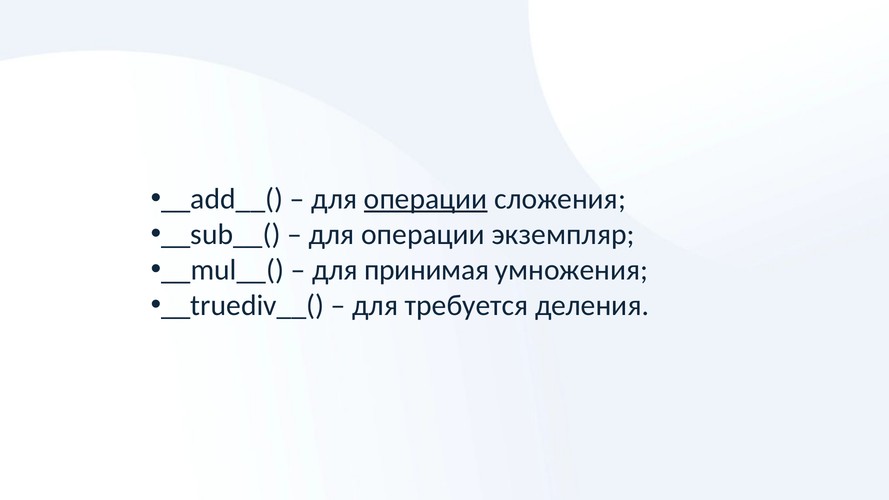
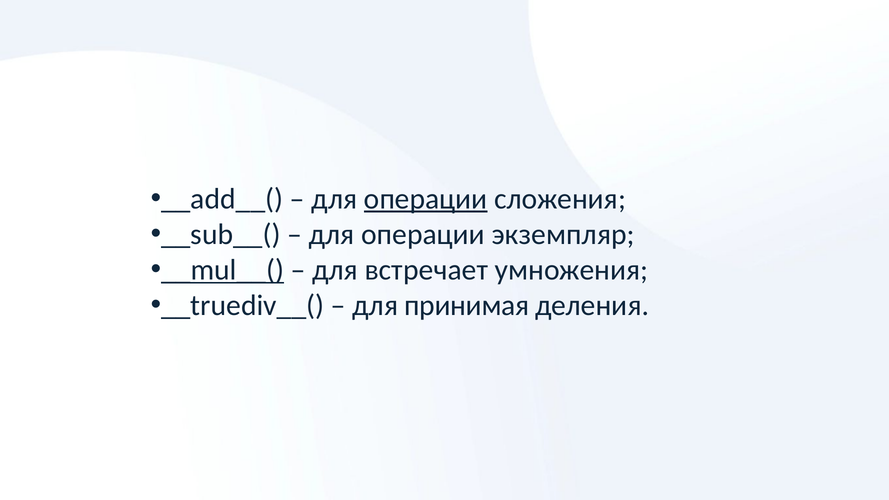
__mul__( underline: none -> present (223, 270)
принимая: принимая -> встречает (426, 270)
требуется: требуется -> принимая (467, 306)
